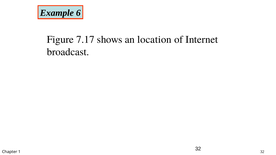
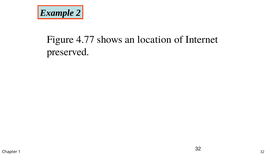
6: 6 -> 2 (78, 13)
7.17: 7.17 -> 4.77 (85, 39)
broadcast: broadcast -> preserved (68, 52)
